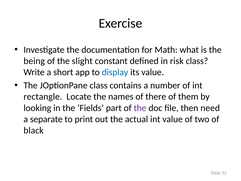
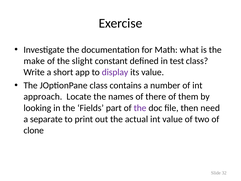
being: being -> make (34, 61)
risk: risk -> test (177, 61)
display colour: blue -> purple (115, 72)
rectangle: rectangle -> approach (43, 97)
black: black -> clone (34, 130)
